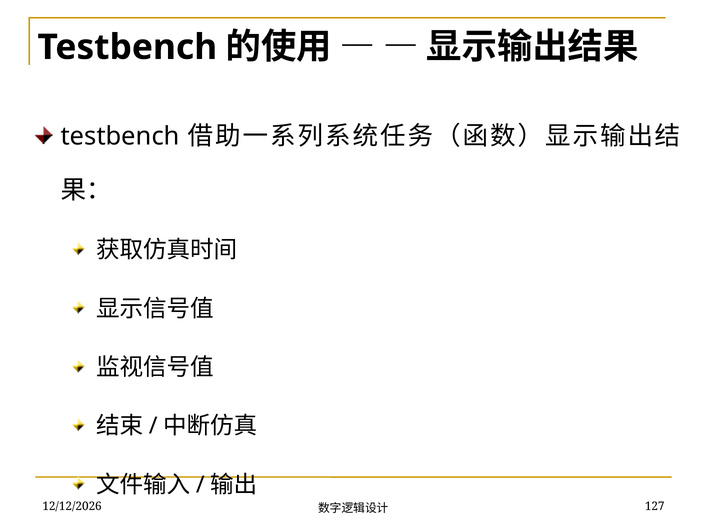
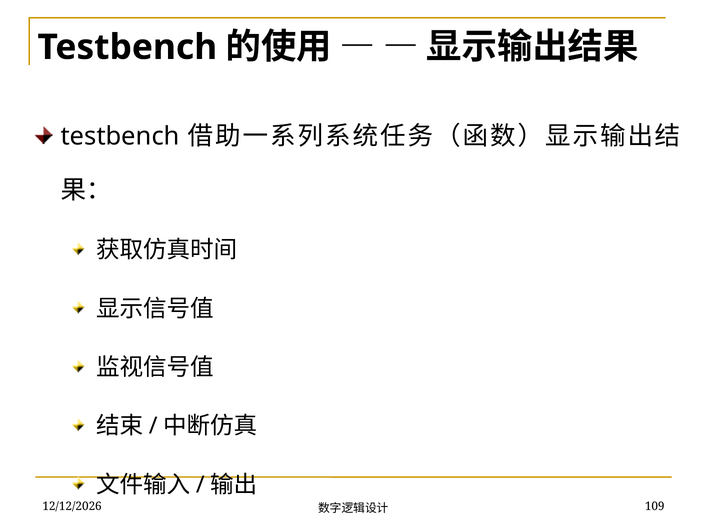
127: 127 -> 109 (655, 506)
